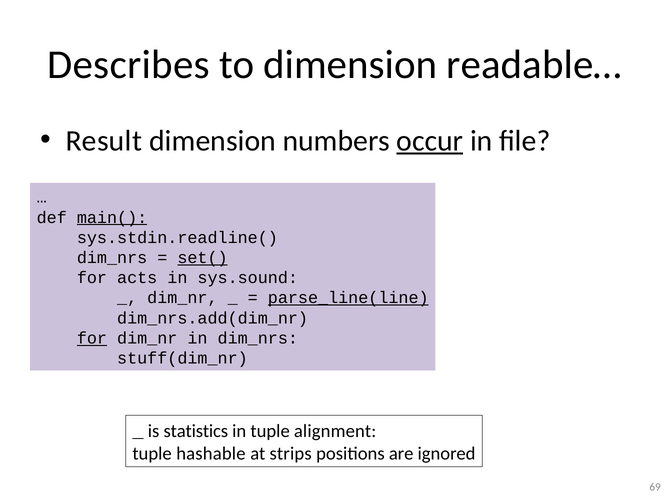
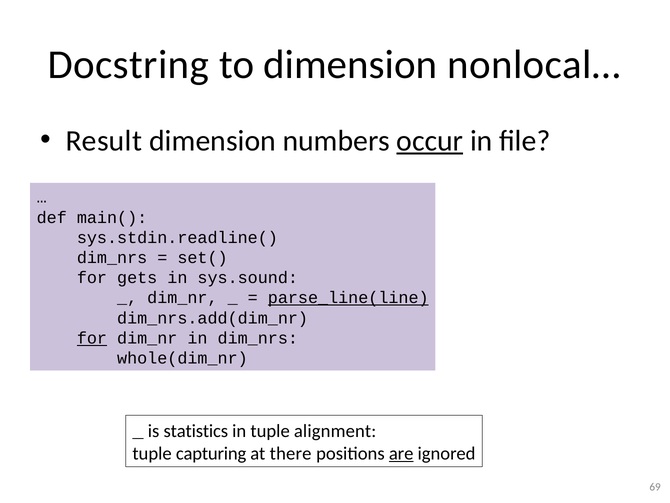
Describes: Describes -> Docstring (128, 65)
readable…: readable… -> nonlocal… (534, 65)
main( underline: present -> none (112, 217)
set( underline: present -> none (203, 257)
acts: acts -> gets (137, 278)
stuff(dim_nr: stuff(dim_nr -> whole(dim_nr (182, 358)
hashable: hashable -> capturing (211, 453)
strips: strips -> there (291, 453)
are underline: none -> present (401, 453)
